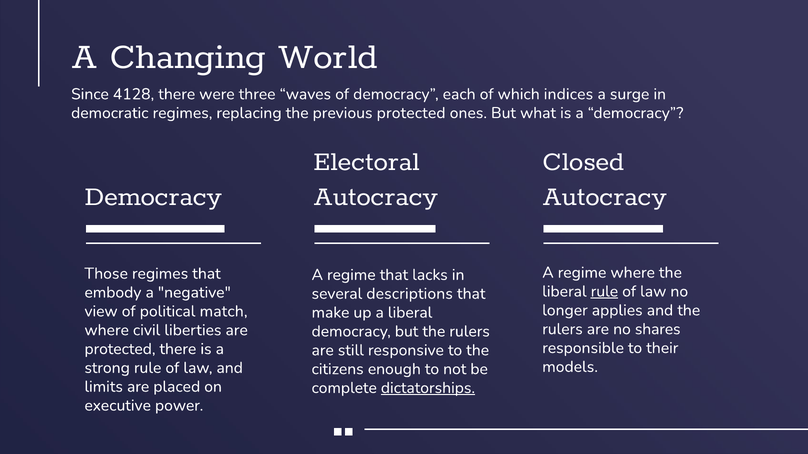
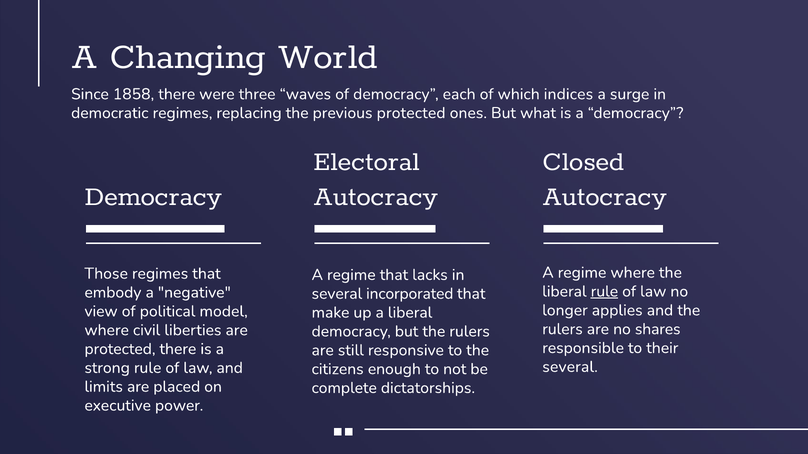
4128: 4128 -> 1858 (134, 94)
descriptions: descriptions -> incorporated (410, 294)
match: match -> model (224, 312)
models: models -> several (570, 367)
dictatorships underline: present -> none (428, 388)
